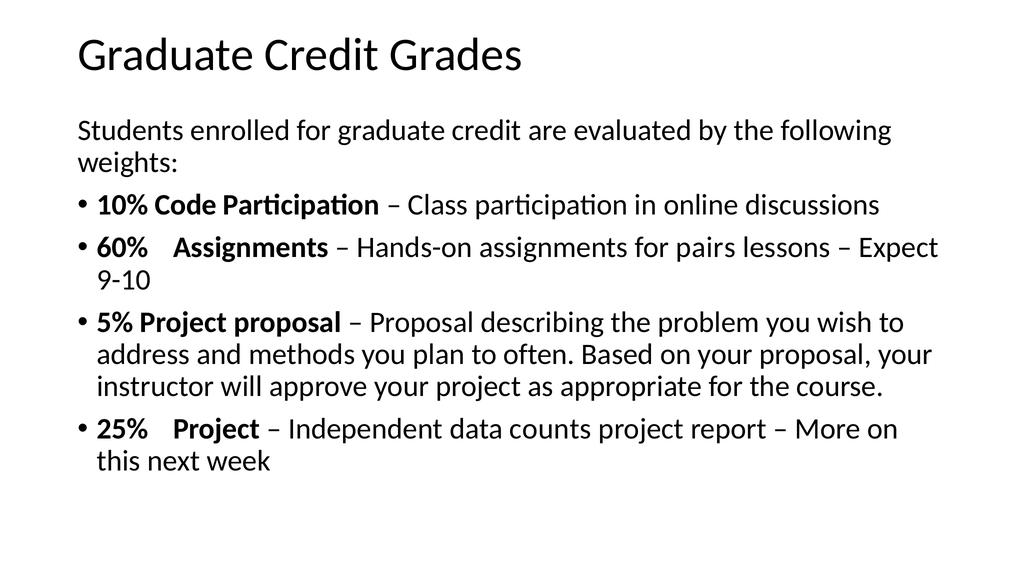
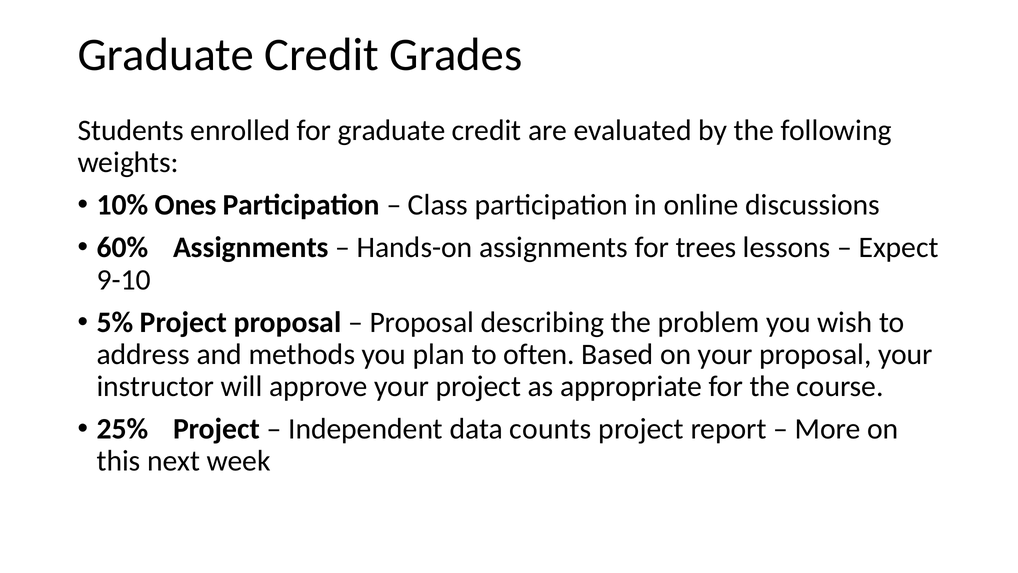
Code: Code -> Ones (186, 205)
pairs: pairs -> trees (706, 248)
